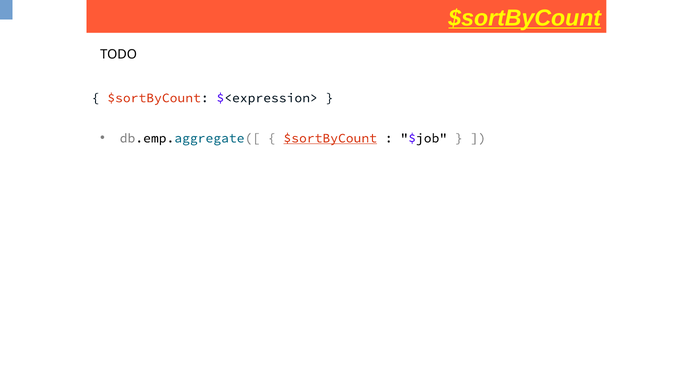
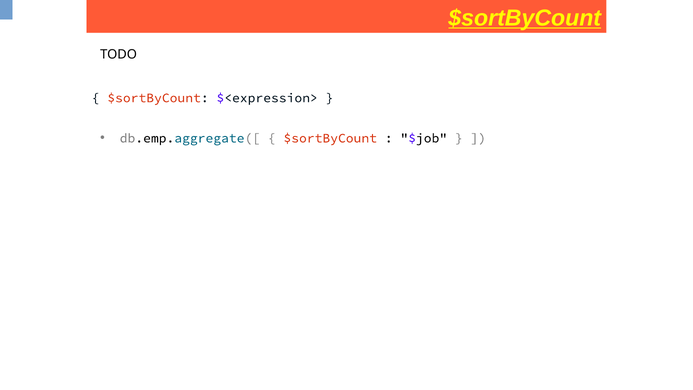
$sortByCount underline: present -> none (330, 138)
